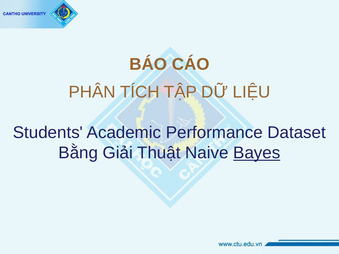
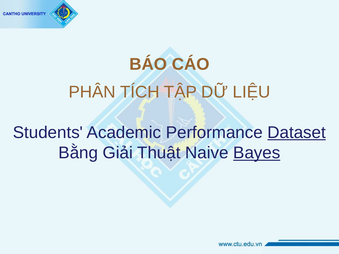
Dataset underline: none -> present (297, 133)
